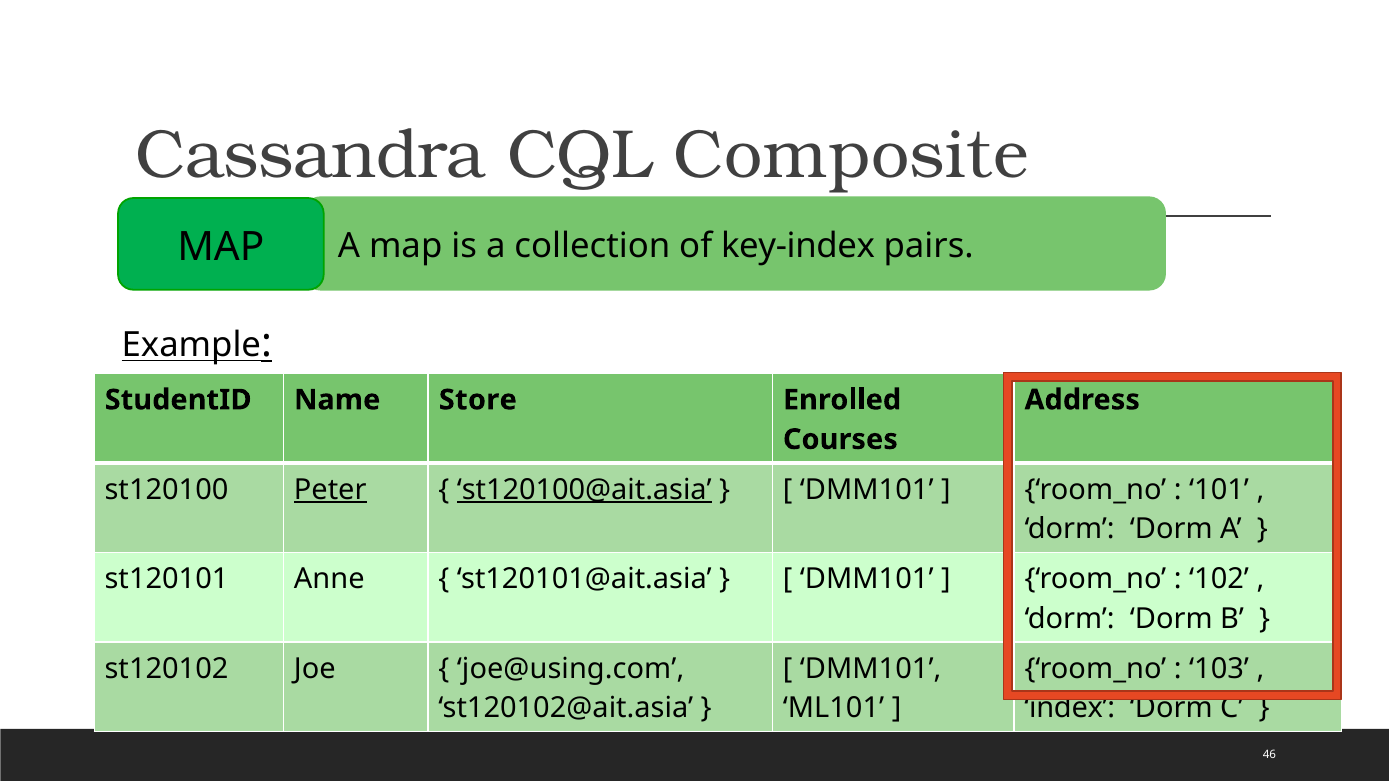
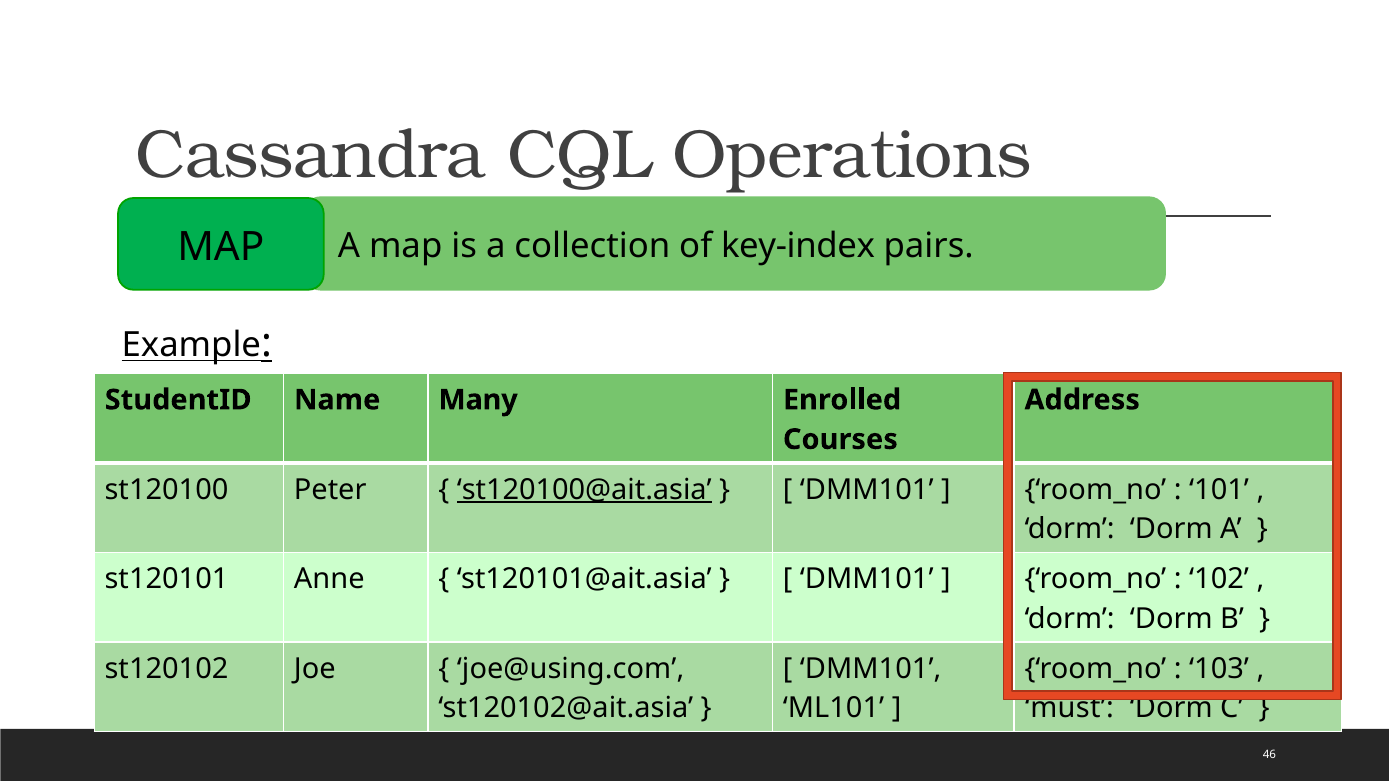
Composite: Composite -> Operations (852, 156)
Store: Store -> Many (478, 400)
Peter underline: present -> none (330, 490)
index: index -> must (1069, 708)
